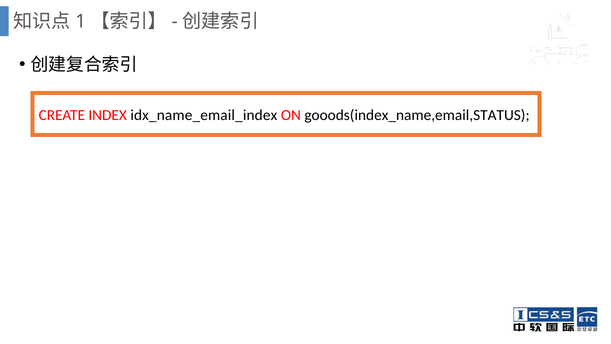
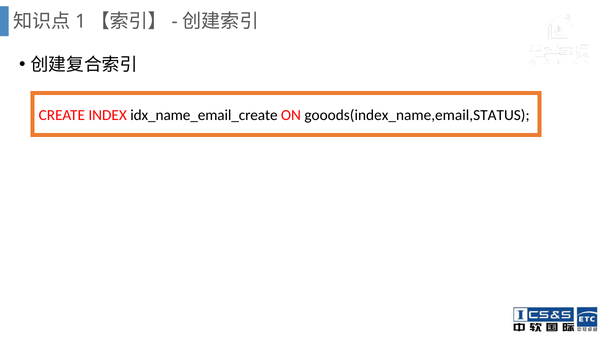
idx_name_email_index: idx_name_email_index -> idx_name_email_create (204, 115)
